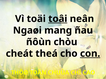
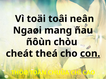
toâi underline: present -> none (58, 19)
